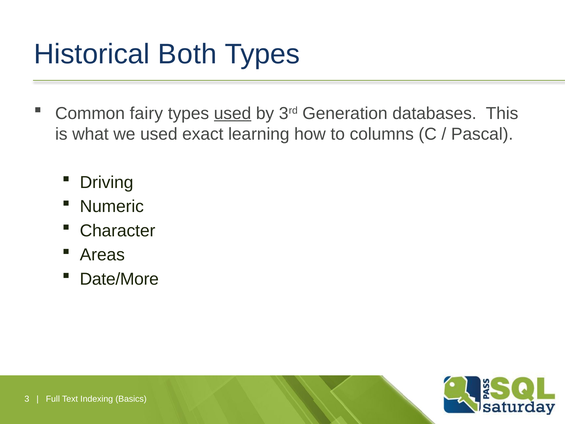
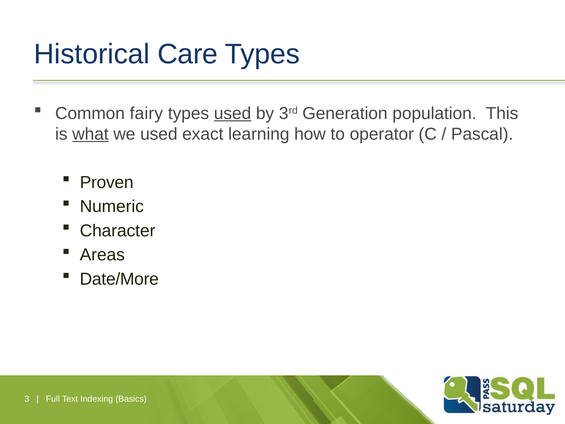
Both: Both -> Care (188, 54)
databases: databases -> population (434, 113)
what underline: none -> present (90, 134)
columns: columns -> operator (382, 134)
Driving: Driving -> Proven (107, 182)
